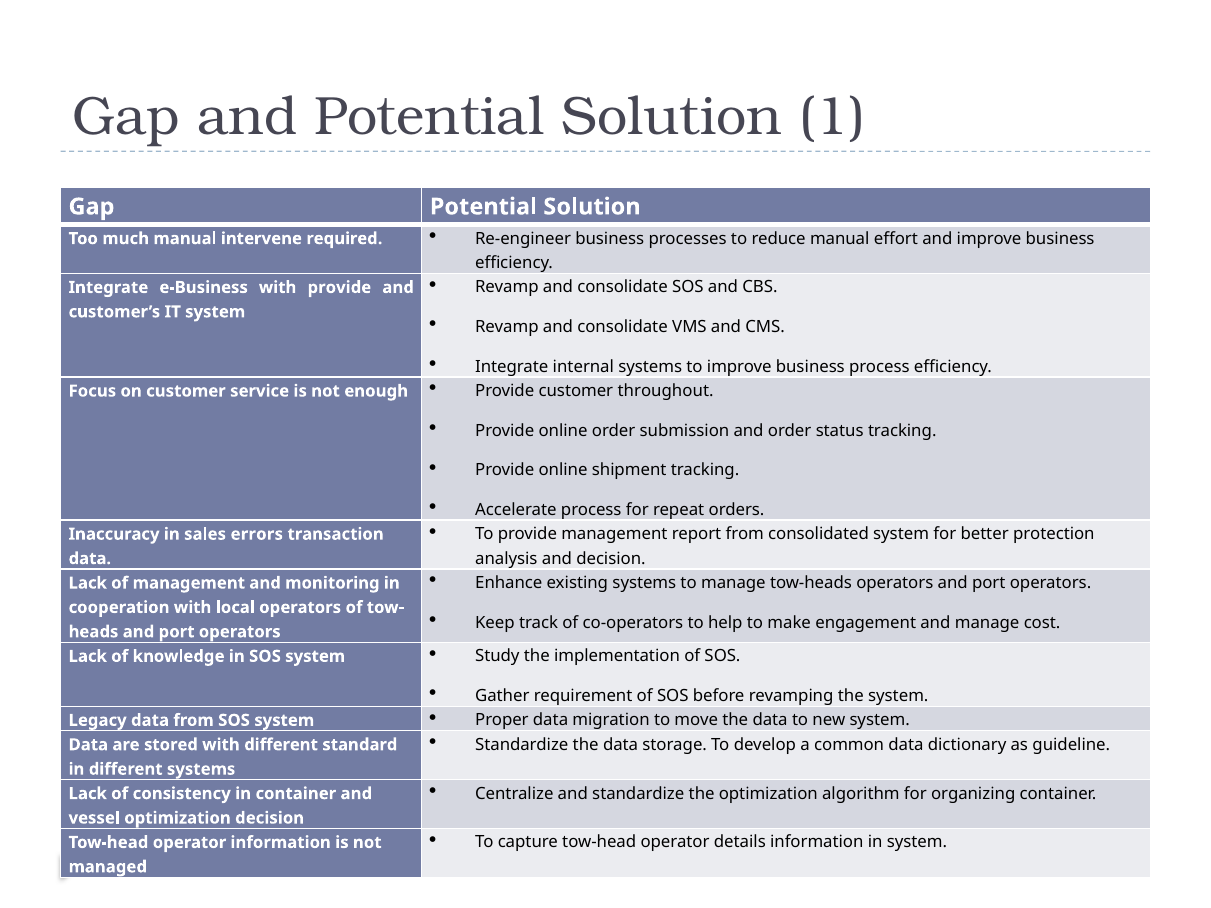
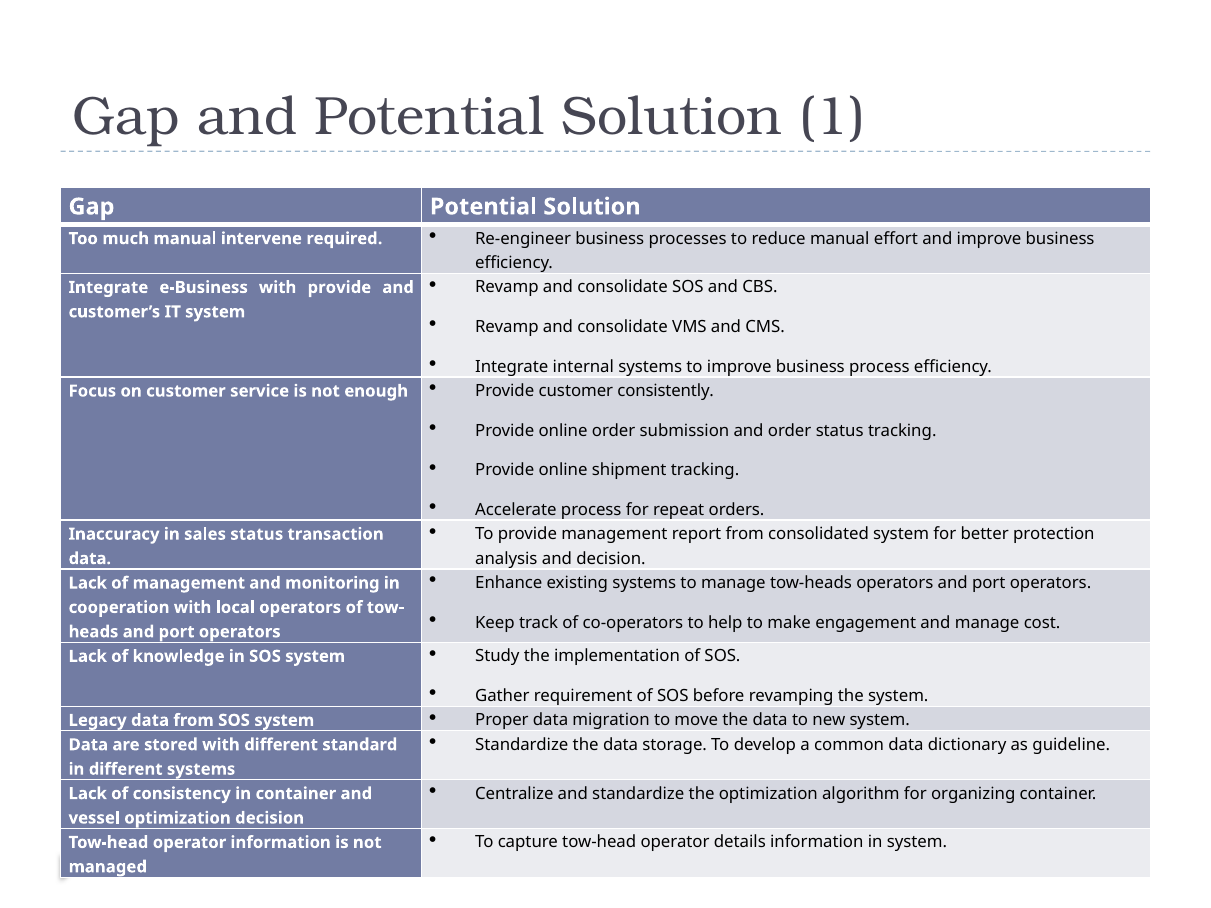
throughout: throughout -> consistently (666, 391)
sales errors: errors -> status (257, 534)
